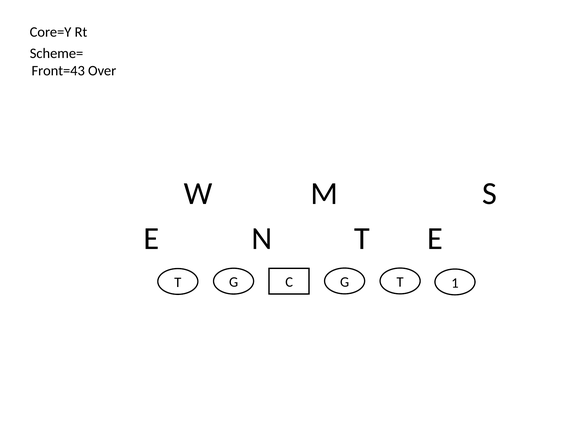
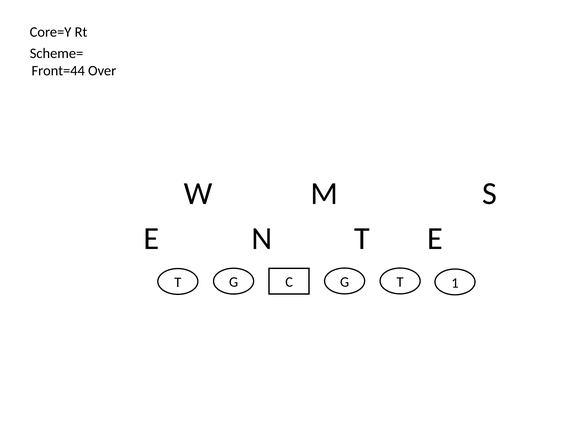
Front=43: Front=43 -> Front=44 (58, 71)
